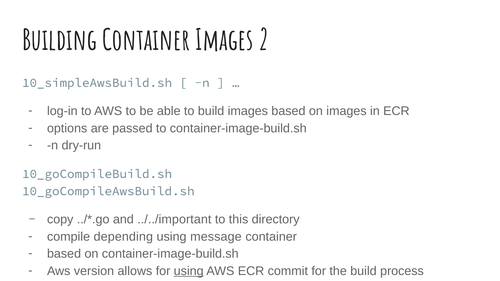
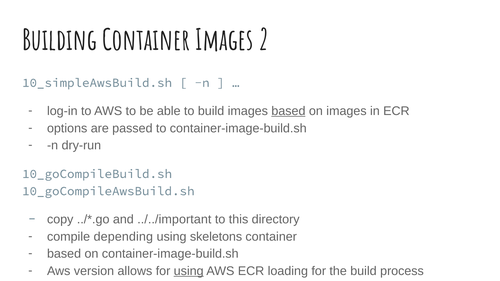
based underline: none -> present (288, 111)
message: message -> skeletons (216, 237)
commit: commit -> loading (288, 271)
